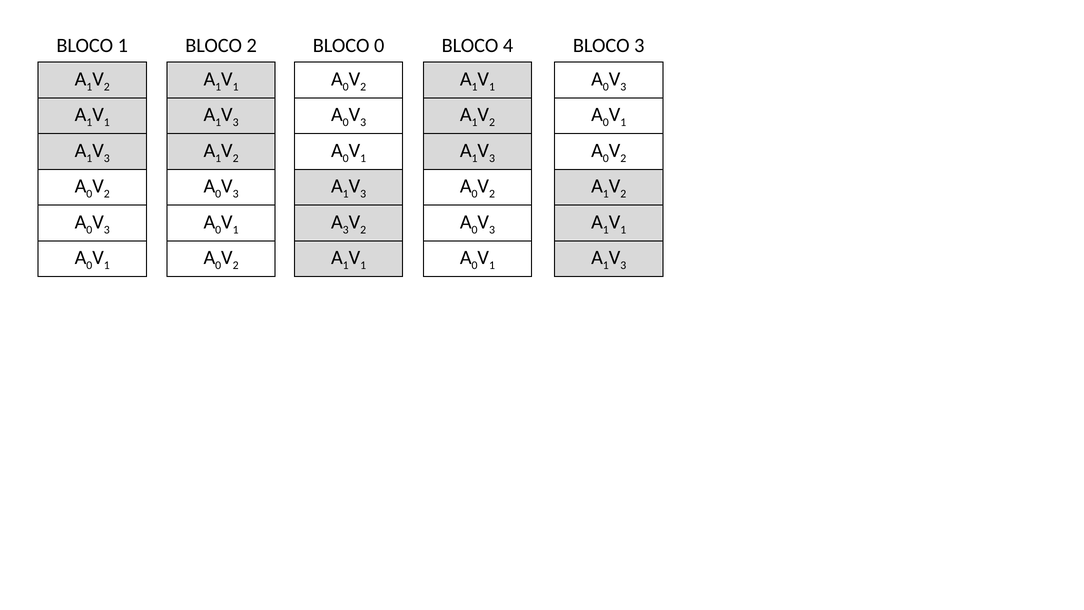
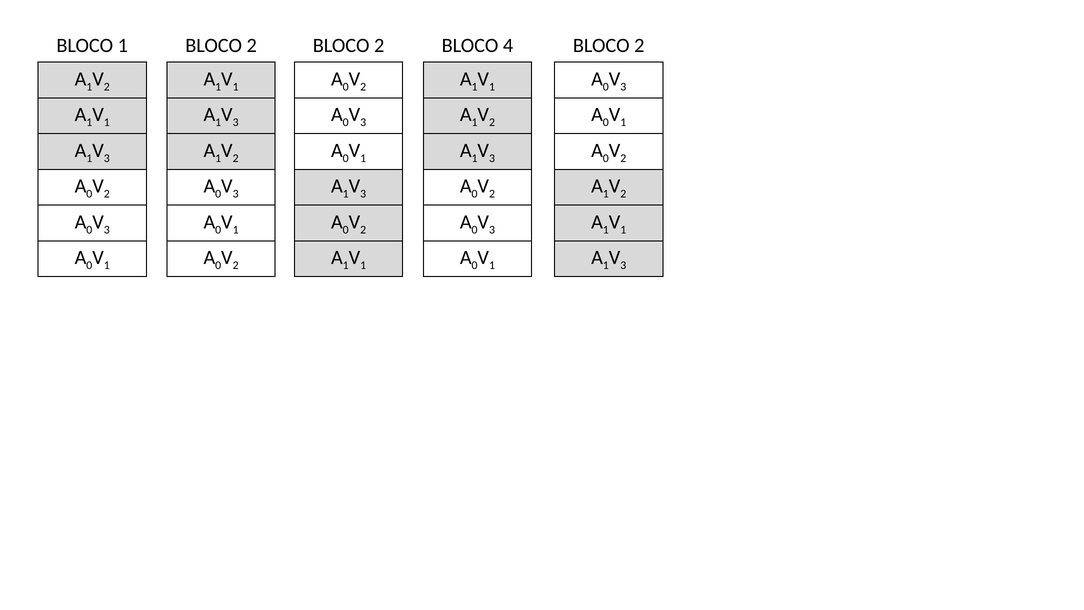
0: 0 -> 2 (379, 46)
3: 3 -> 2 (639, 46)
3: 3 -> 0 (346, 230)
